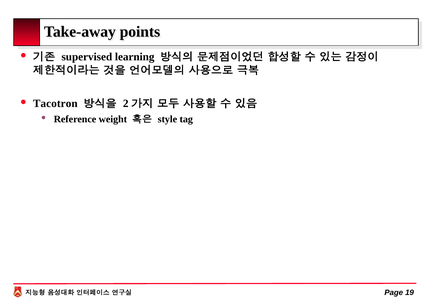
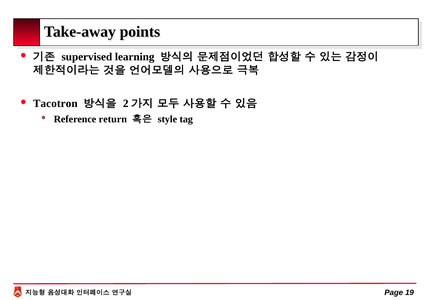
weight: weight -> return (113, 119)
